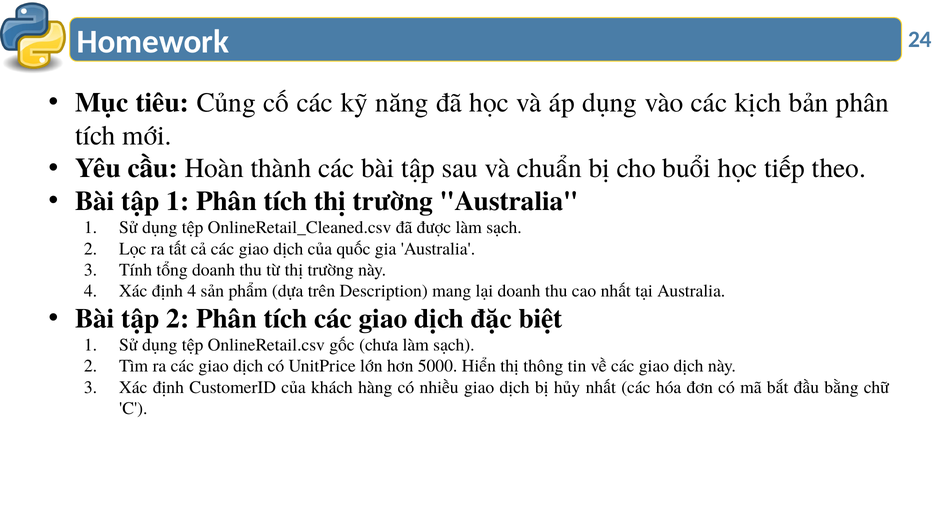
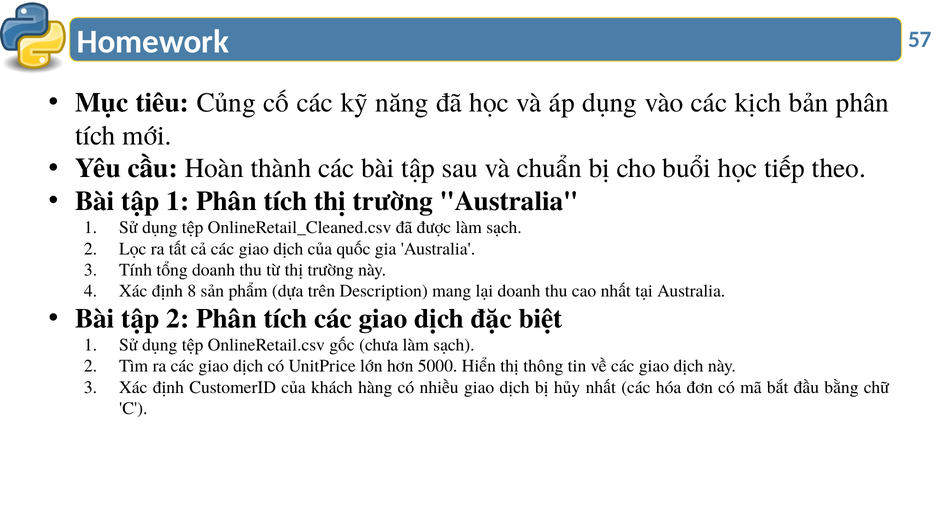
24: 24 -> 57 (920, 40)
định 4: 4 -> 8 (192, 291)
